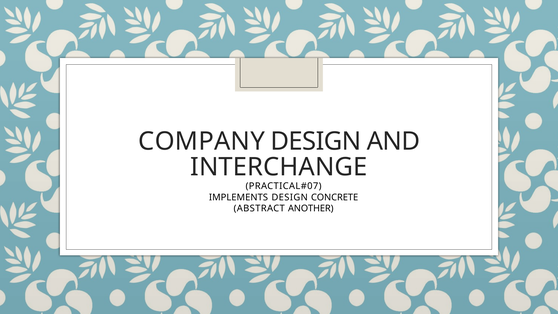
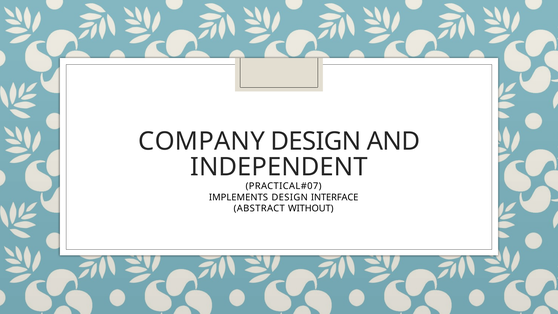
INTERCHANGE: INTERCHANGE -> INDEPENDENT (279, 167)
CONCRETE: CONCRETE -> INTERFACE (335, 197)
ANOTHER: ANOTHER -> WITHOUT (311, 208)
